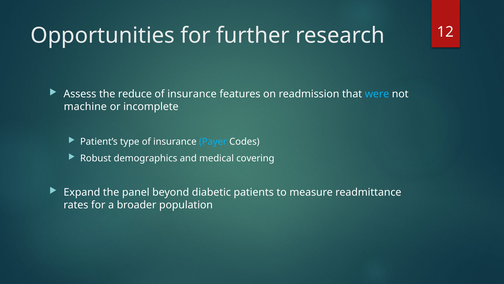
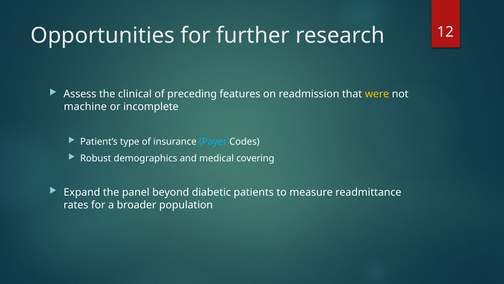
reduce: reduce -> clinical (135, 94)
insurance: insurance -> preceding (192, 94)
were colour: light blue -> yellow (377, 94)
